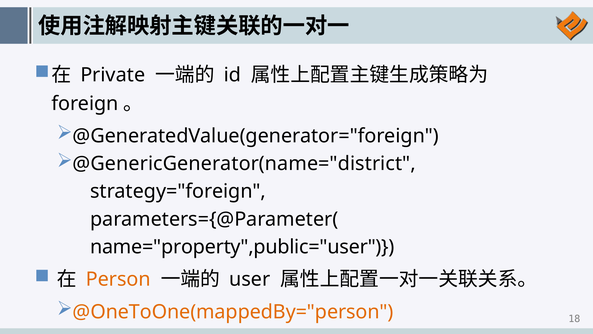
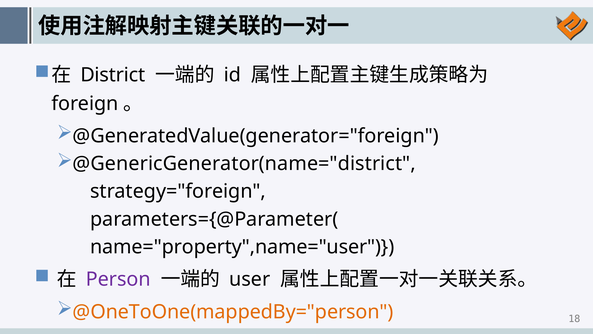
Private: Private -> District (113, 75)
name="property",public="user: name="property",public="user -> name="property",name="user (242, 247)
Person colour: orange -> purple (118, 279)
